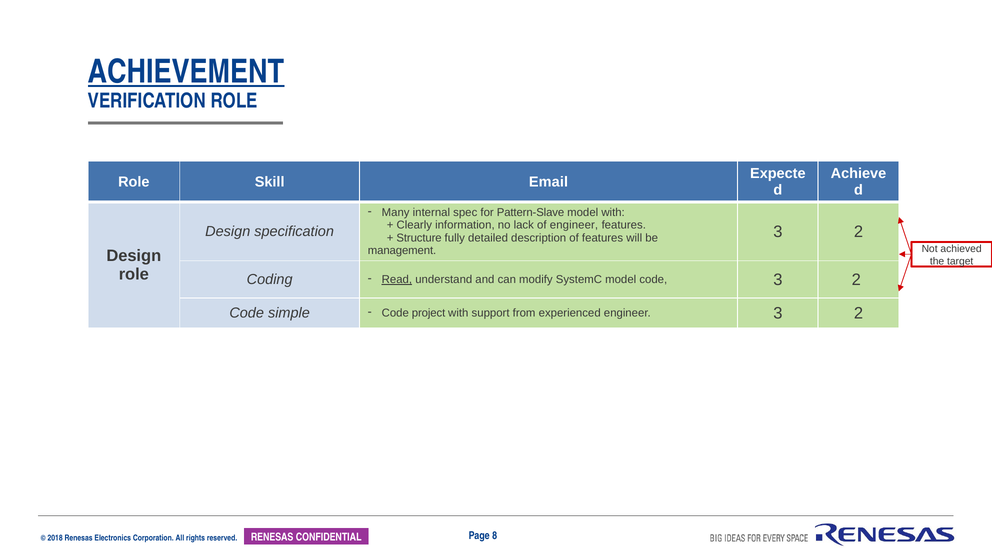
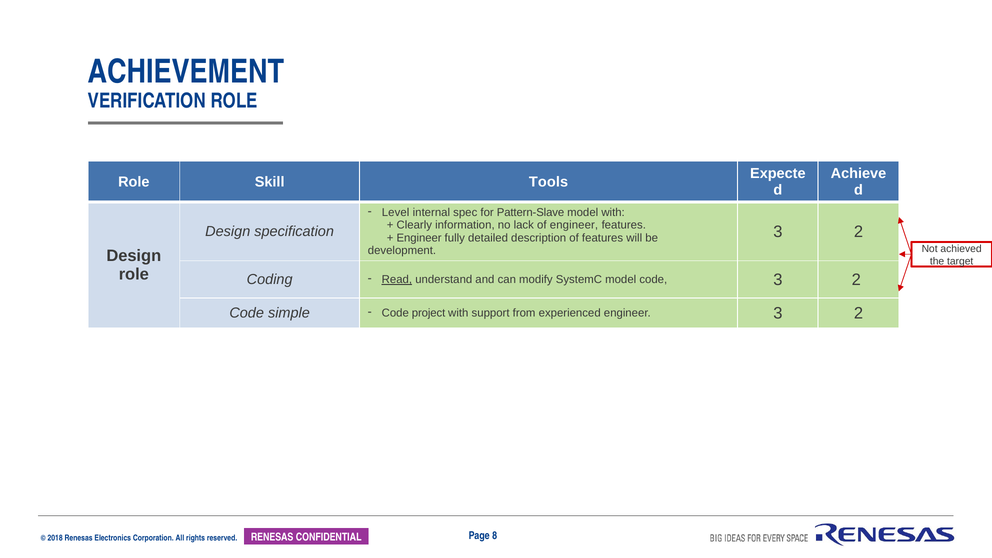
ACHIEVEMENT underline: present -> none (186, 72)
Email: Email -> Tools (549, 182)
Many: Many -> Level (396, 213)
Structure: Structure -> Engineer (419, 238)
management: management -> development (402, 251)
